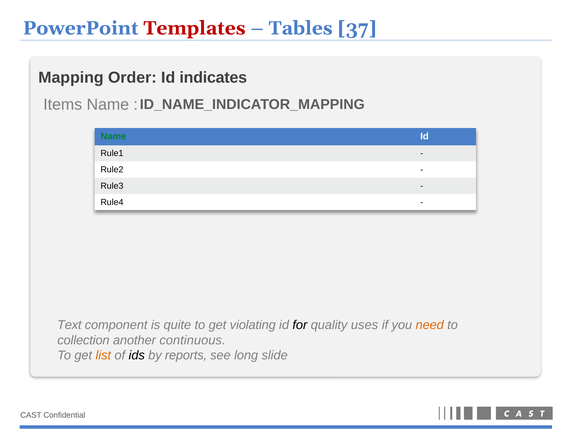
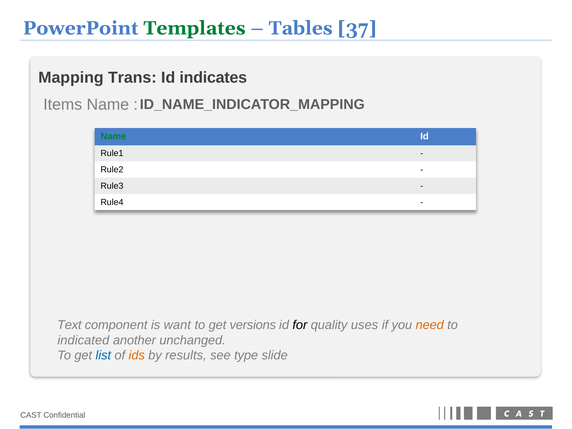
Templates colour: red -> green (194, 28)
Order: Order -> Trans (132, 78)
quite: quite -> want (177, 325)
violating: violating -> versions (253, 325)
collection: collection -> indicated (83, 340)
continuous: continuous -> unchanged (193, 340)
list colour: orange -> blue (103, 355)
ids colour: black -> orange (137, 355)
reports: reports -> results (186, 355)
long: long -> type (246, 355)
